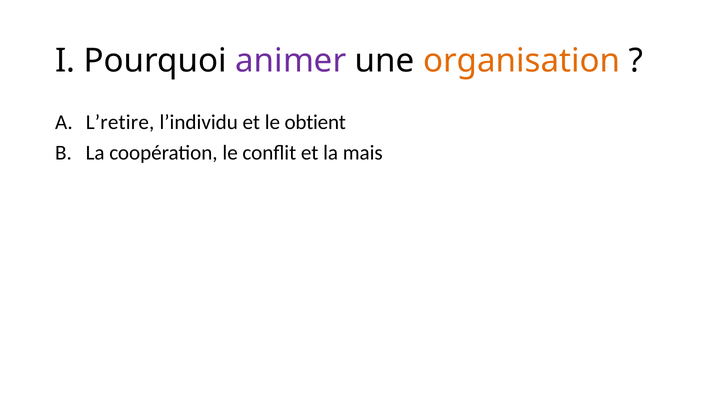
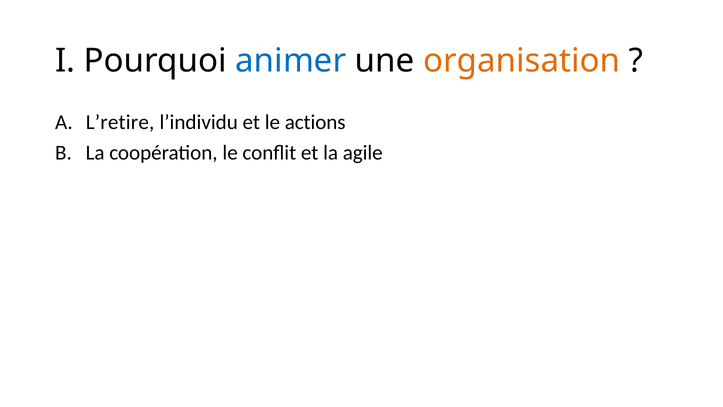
animer colour: purple -> blue (291, 61)
obtient: obtient -> actions (315, 122)
mais: mais -> agile (363, 153)
